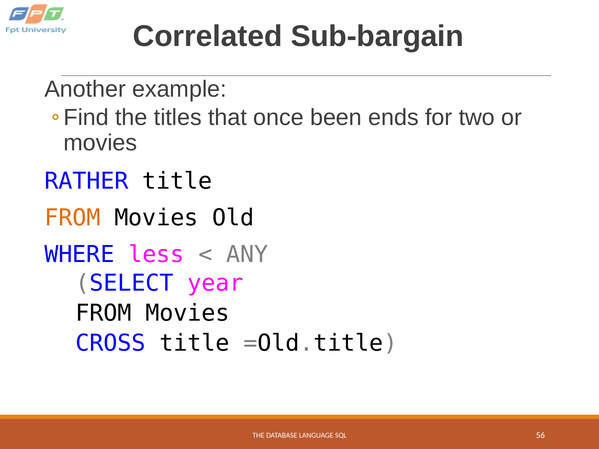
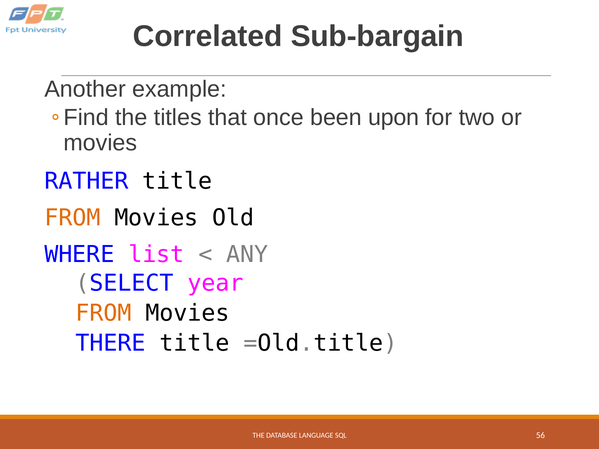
ends: ends -> upon (394, 118)
less: less -> list (156, 255)
FROM colour: black -> orange (104, 313)
CROSS: CROSS -> THERE (111, 343)
